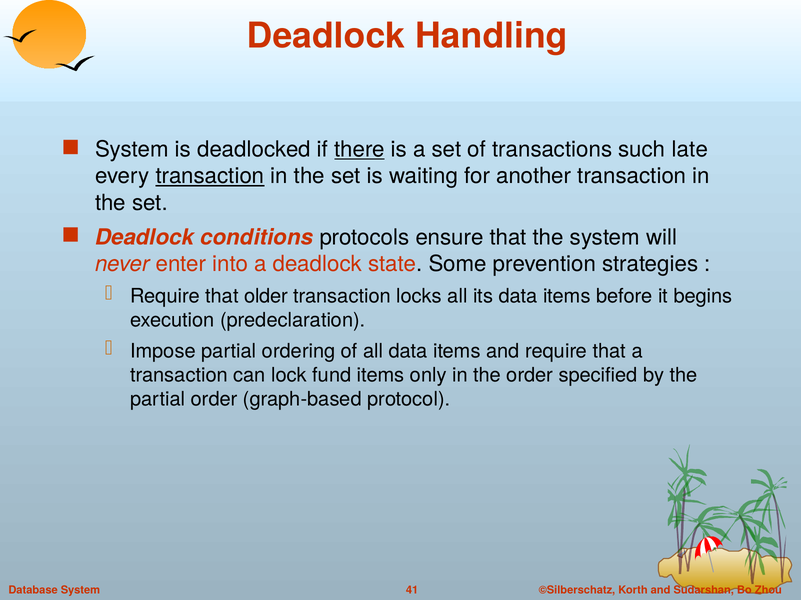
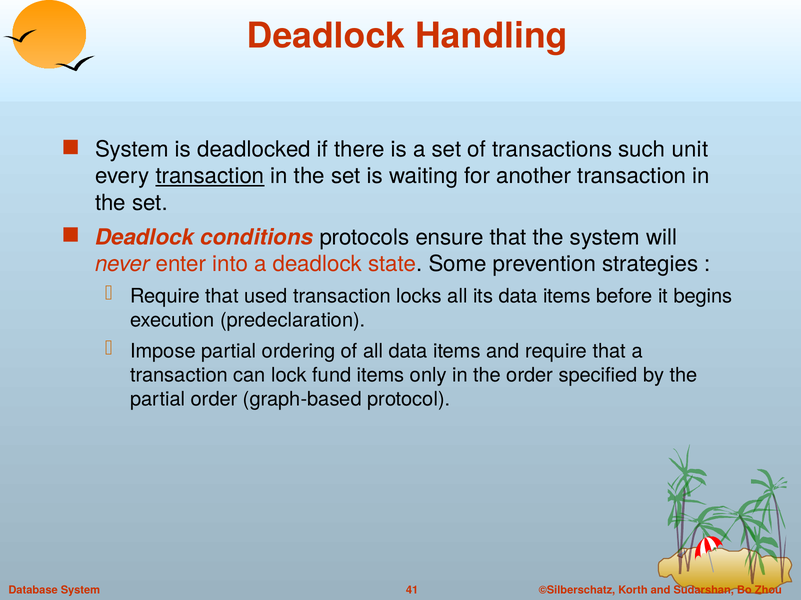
there underline: present -> none (360, 150)
late: late -> unit (690, 150)
older: older -> used (266, 296)
